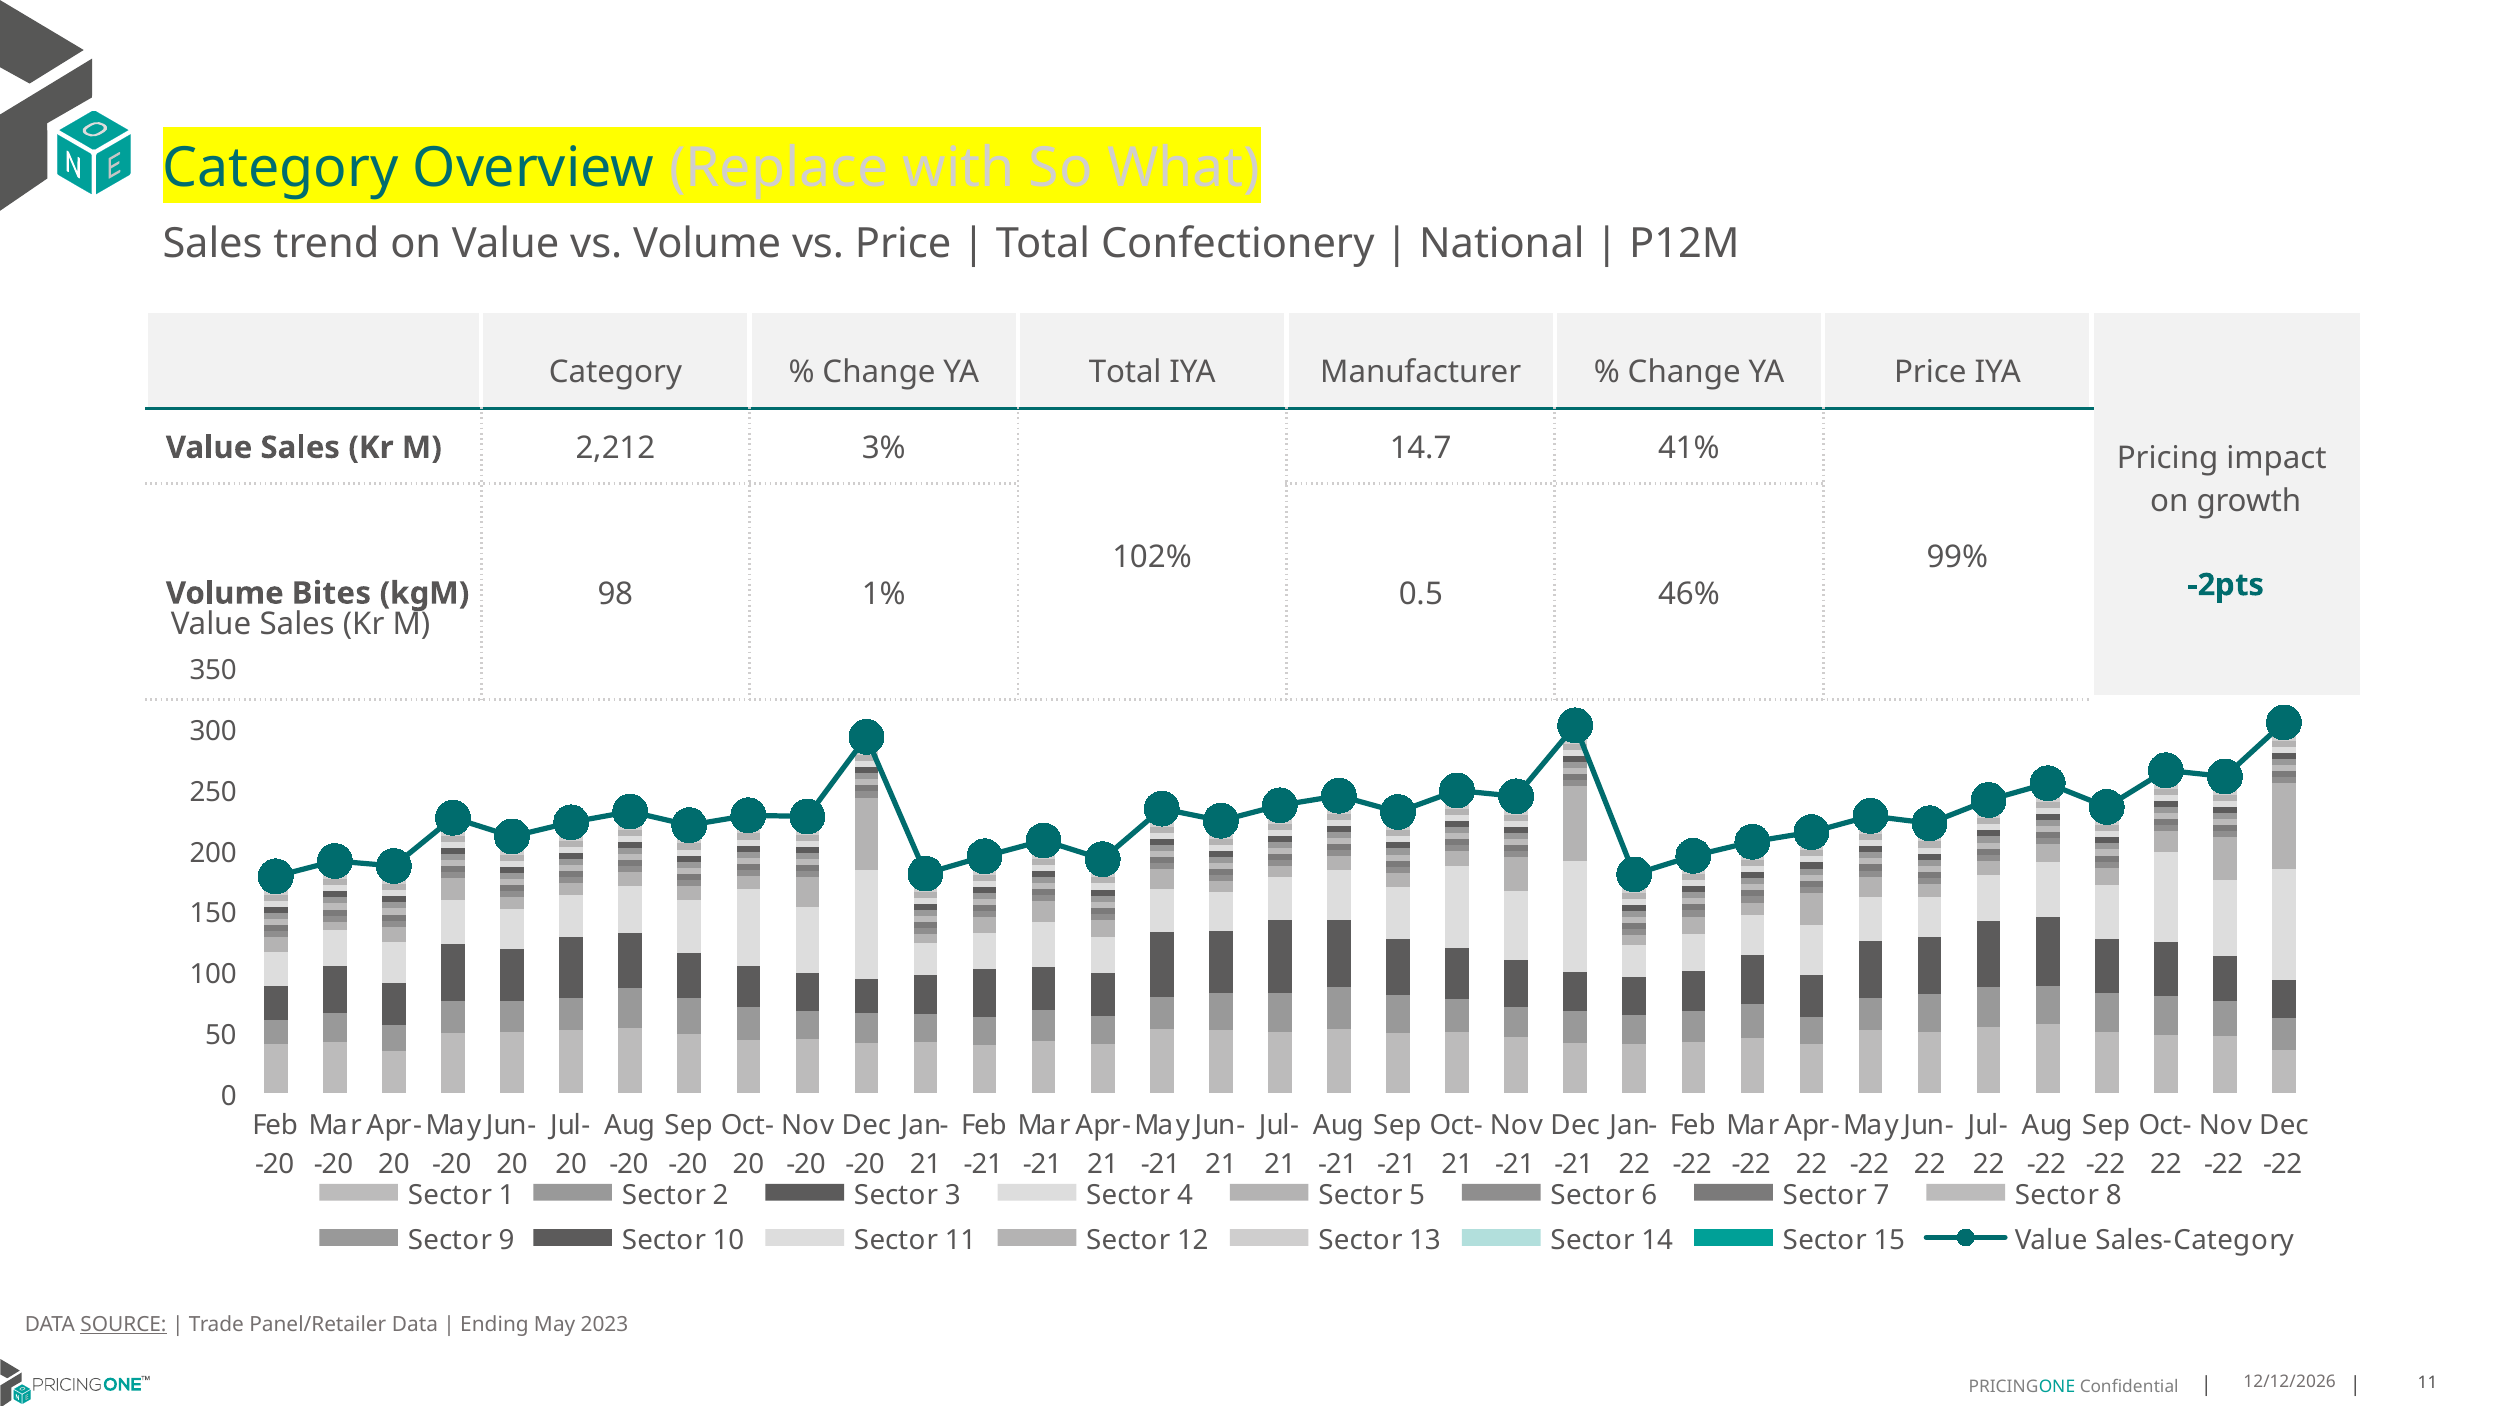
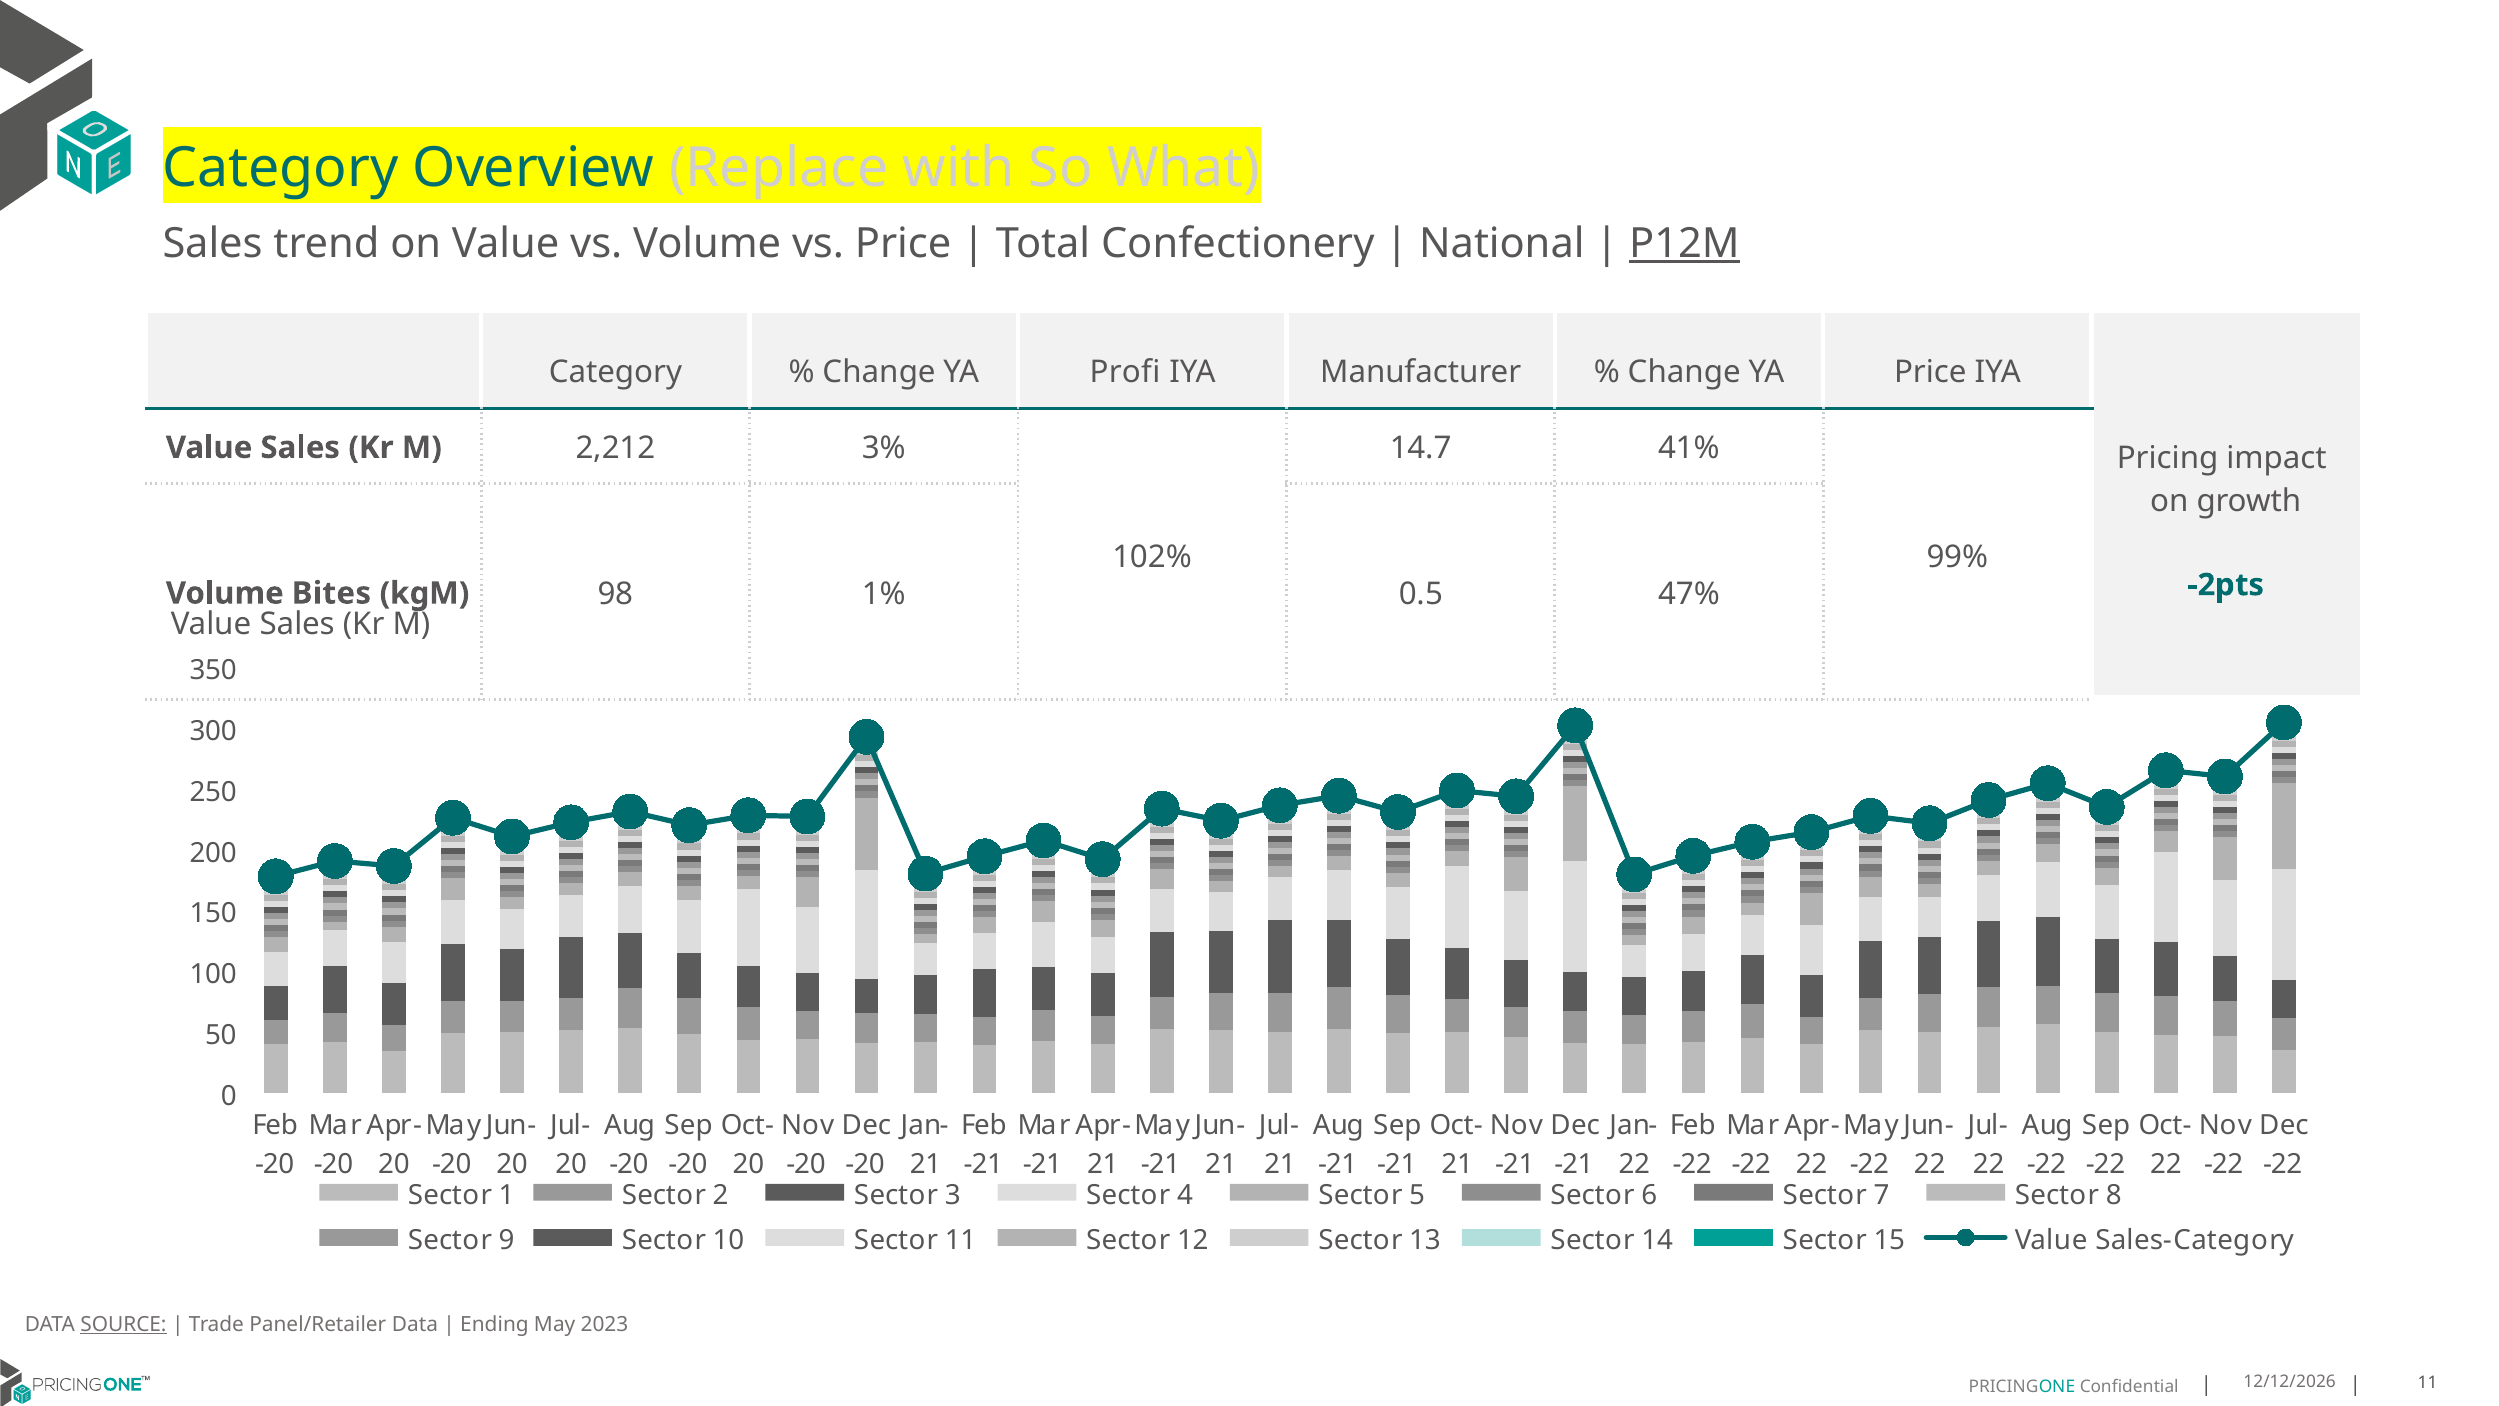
P12M underline: none -> present (1684, 244)
YA Total: Total -> Profi (1125, 372)
46%: 46% -> 47% (1689, 594)
